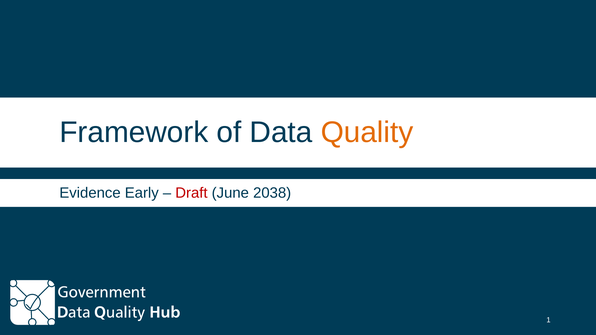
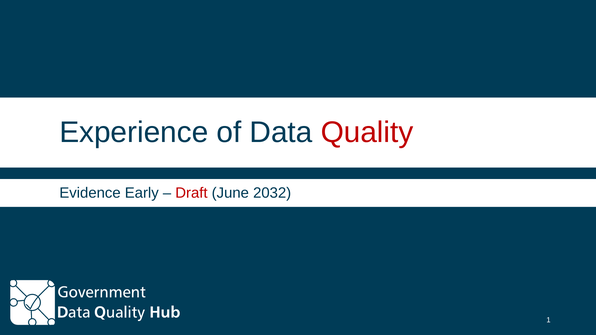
Framework: Framework -> Experience (134, 133)
Quality colour: orange -> red (367, 133)
2038: 2038 -> 2032 (272, 193)
